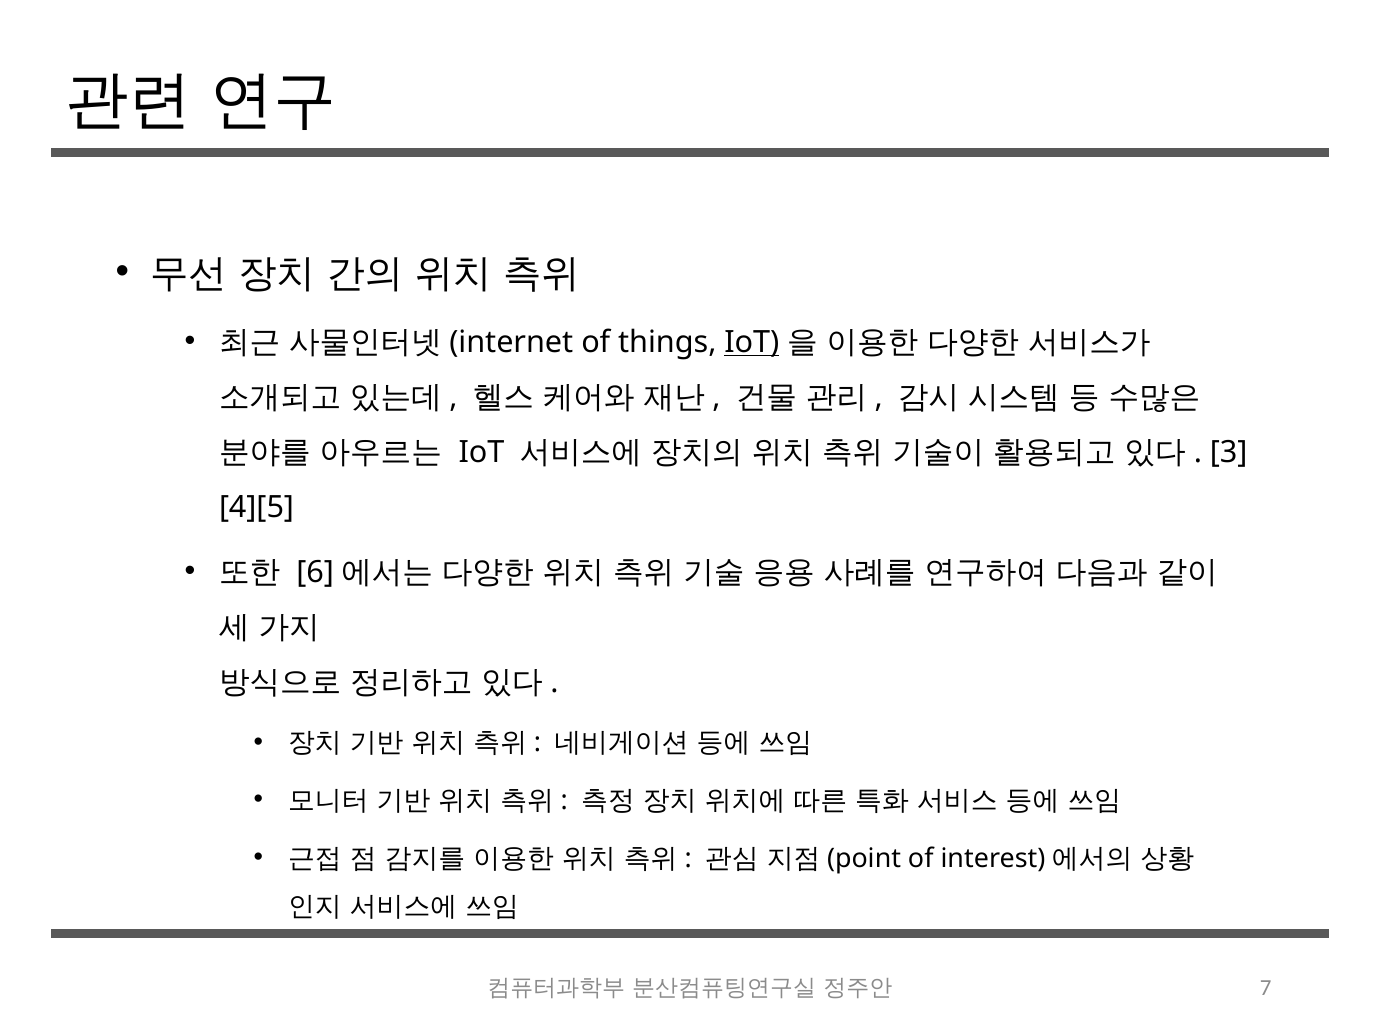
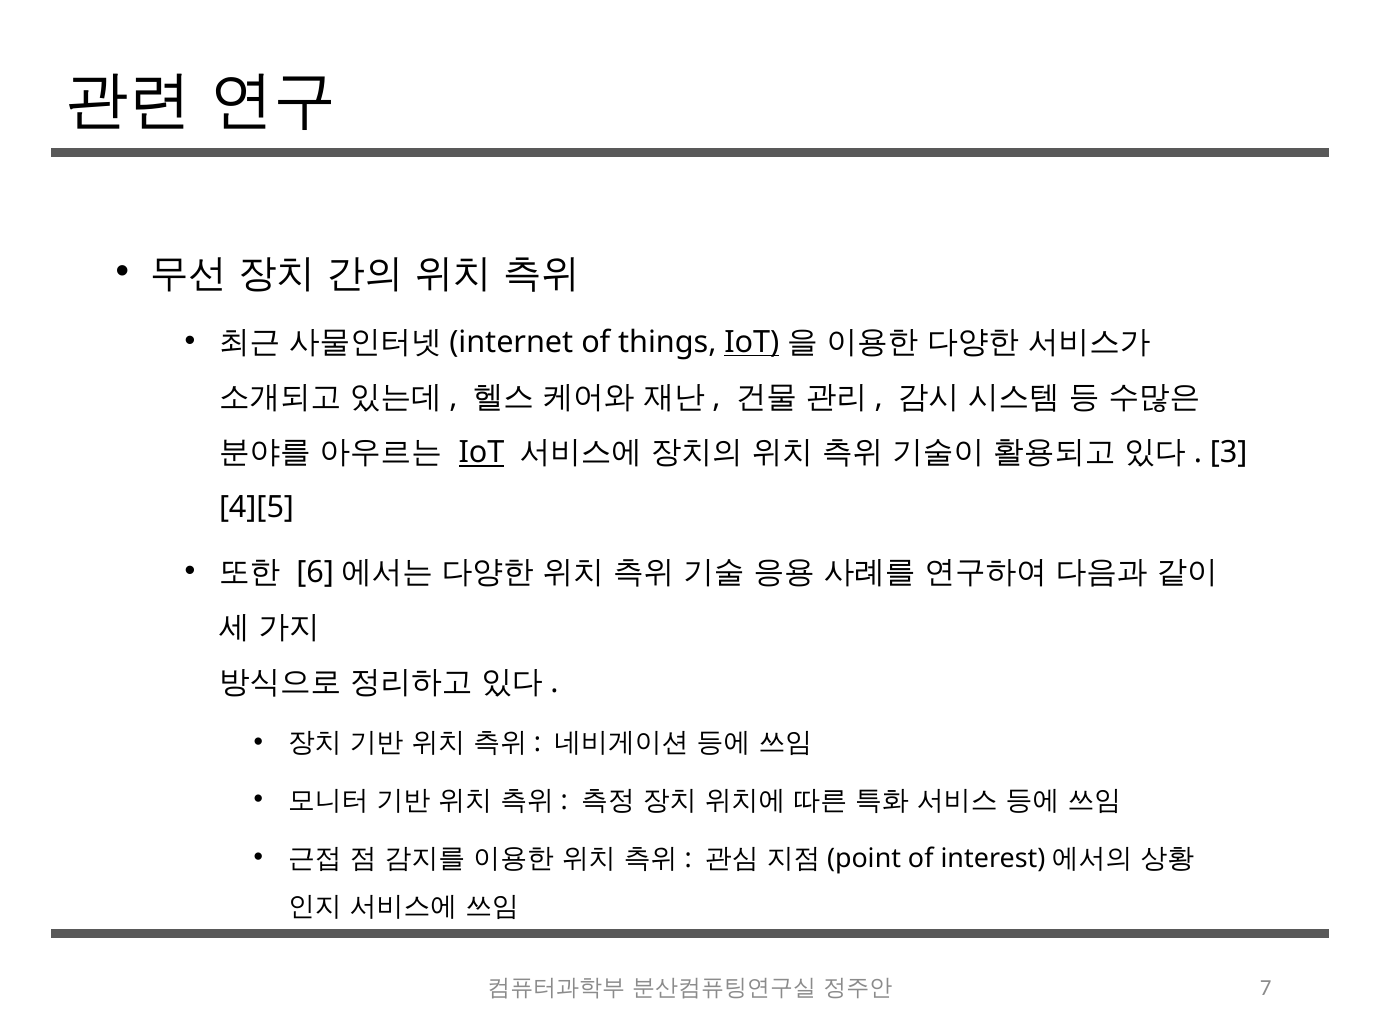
IoT underline: none -> present (482, 453)
